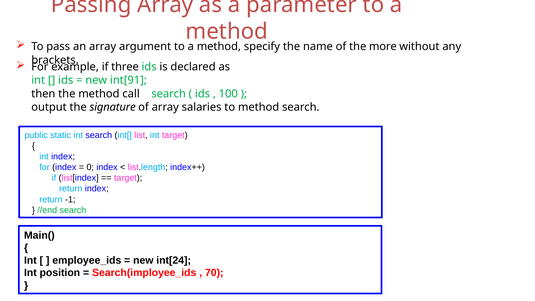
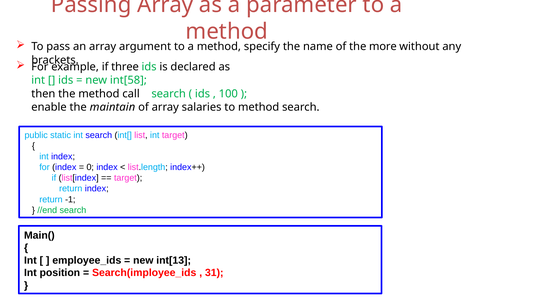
int[91: int[91 -> int[58 (128, 80)
output: output -> enable (49, 107)
signature: signature -> maintain (112, 107)
int[24: int[24 -> int[13 (174, 260)
70: 70 -> 31 (214, 273)
